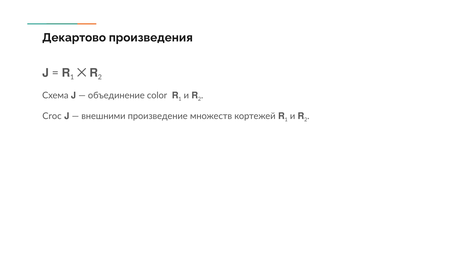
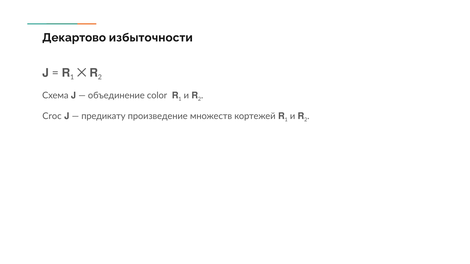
произведения: произведения -> избыточности (151, 38)
внешними: внешними -> предикату (103, 116)
